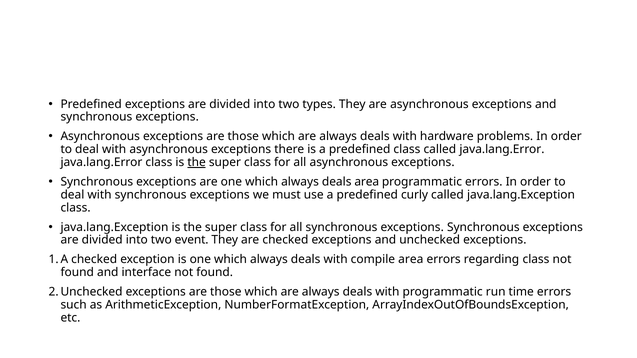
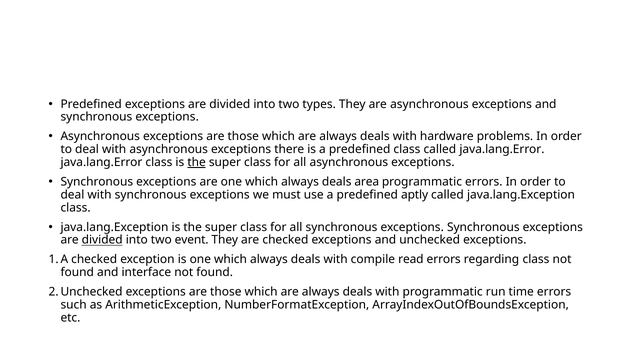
curly: curly -> aptly (415, 195)
divided underline: none -> present (102, 240)
compile area: area -> read (411, 260)
